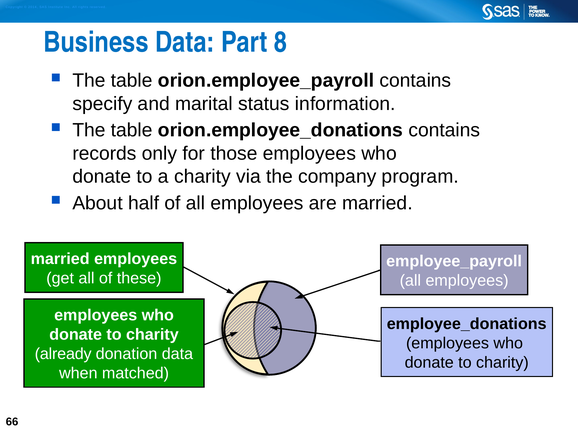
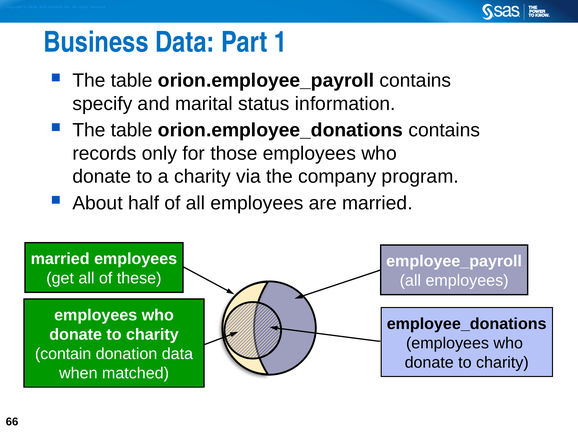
8: 8 -> 1 (280, 42)
already: already -> contain (63, 354)
